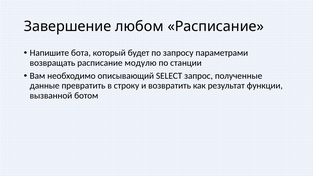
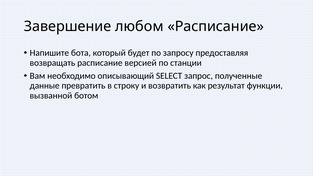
параметрами: параметрами -> предоставляя (222, 53)
модулю: модулю -> версией (141, 63)
